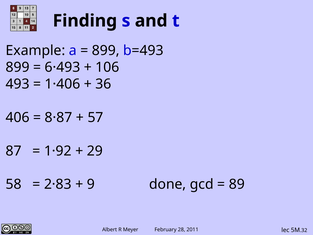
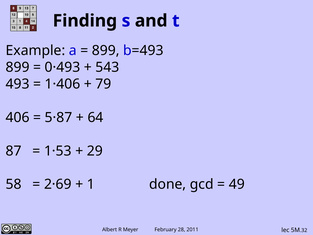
6·493: 6·493 -> 0·493 (63, 67)
106: 106 -> 543 (107, 67)
36: 36 -> 79 (103, 84)
8·87: 8·87 -> 5·87 (59, 117)
57: 57 -> 64 (96, 117)
1·92: 1·92 -> 1·53 (58, 151)
2·83: 2·83 -> 2·69 (58, 184)
9: 9 -> 1 (91, 184)
89: 89 -> 49 (237, 184)
